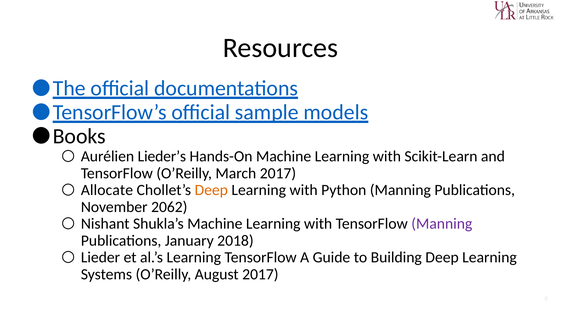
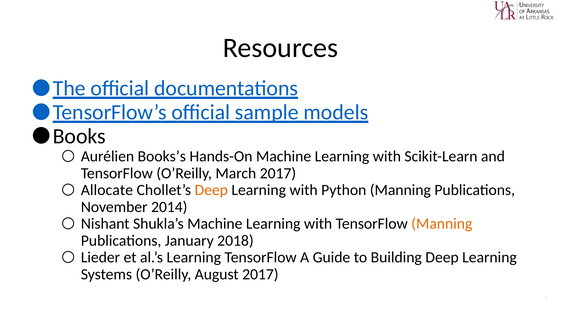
Lieder’s: Lieder’s -> Books’s (162, 156)
2062: 2062 -> 2014 (169, 207)
Manning colour: purple -> orange (442, 223)
